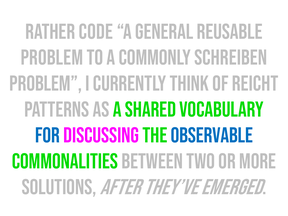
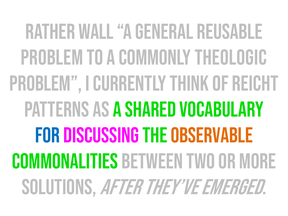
code: code -> wall (96, 32)
schreiben: schreiben -> theologic (231, 58)
observable colour: blue -> orange (212, 135)
